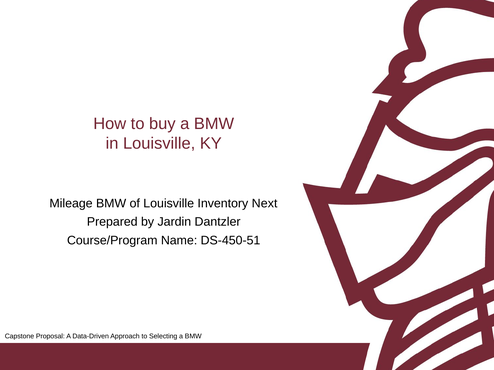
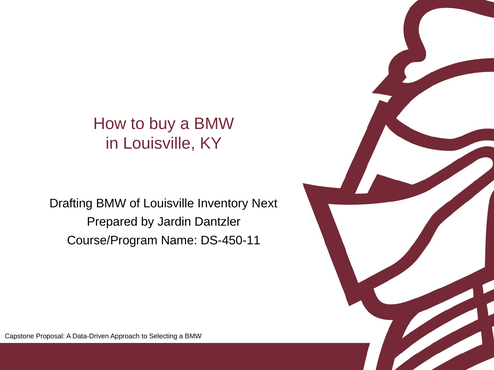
Mileage: Mileage -> Drafting (71, 204)
DS-450-51: DS-450-51 -> DS-450-11 (231, 241)
